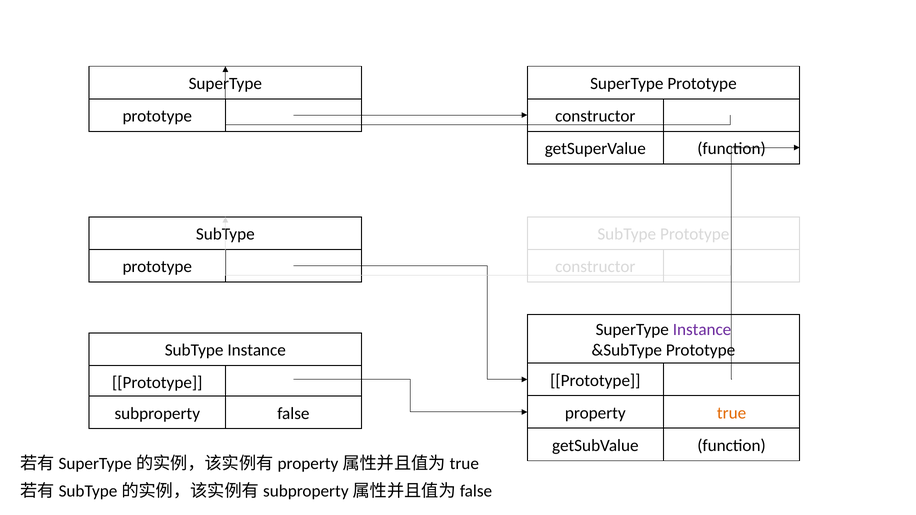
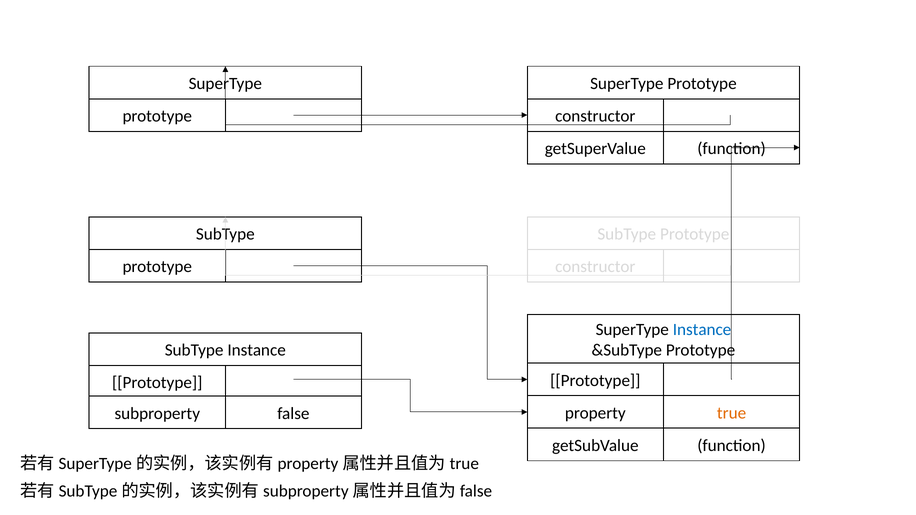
Instance colour: purple -> blue (702, 330)
